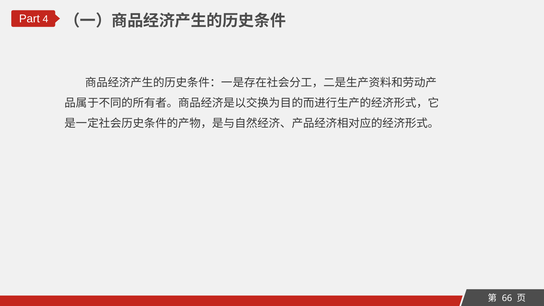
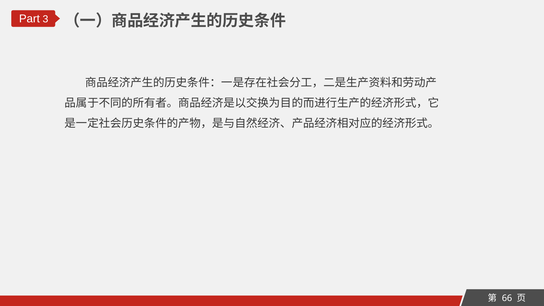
4: 4 -> 3 (45, 19)
